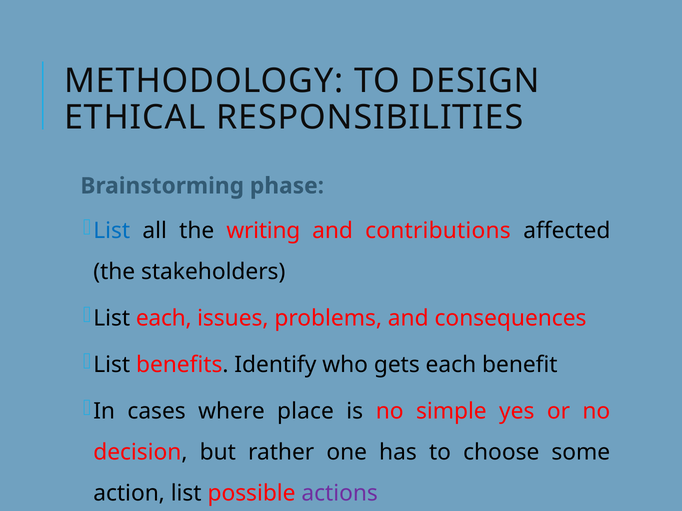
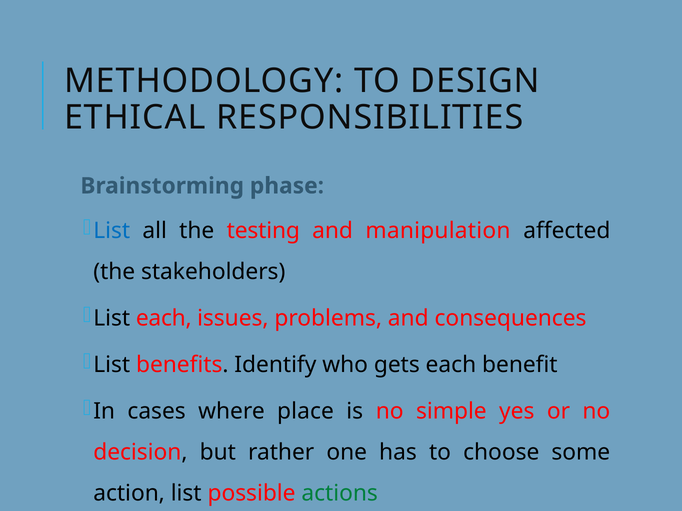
writing: writing -> testing (263, 231)
contributions: contributions -> manipulation (438, 231)
actions colour: purple -> green (340, 494)
